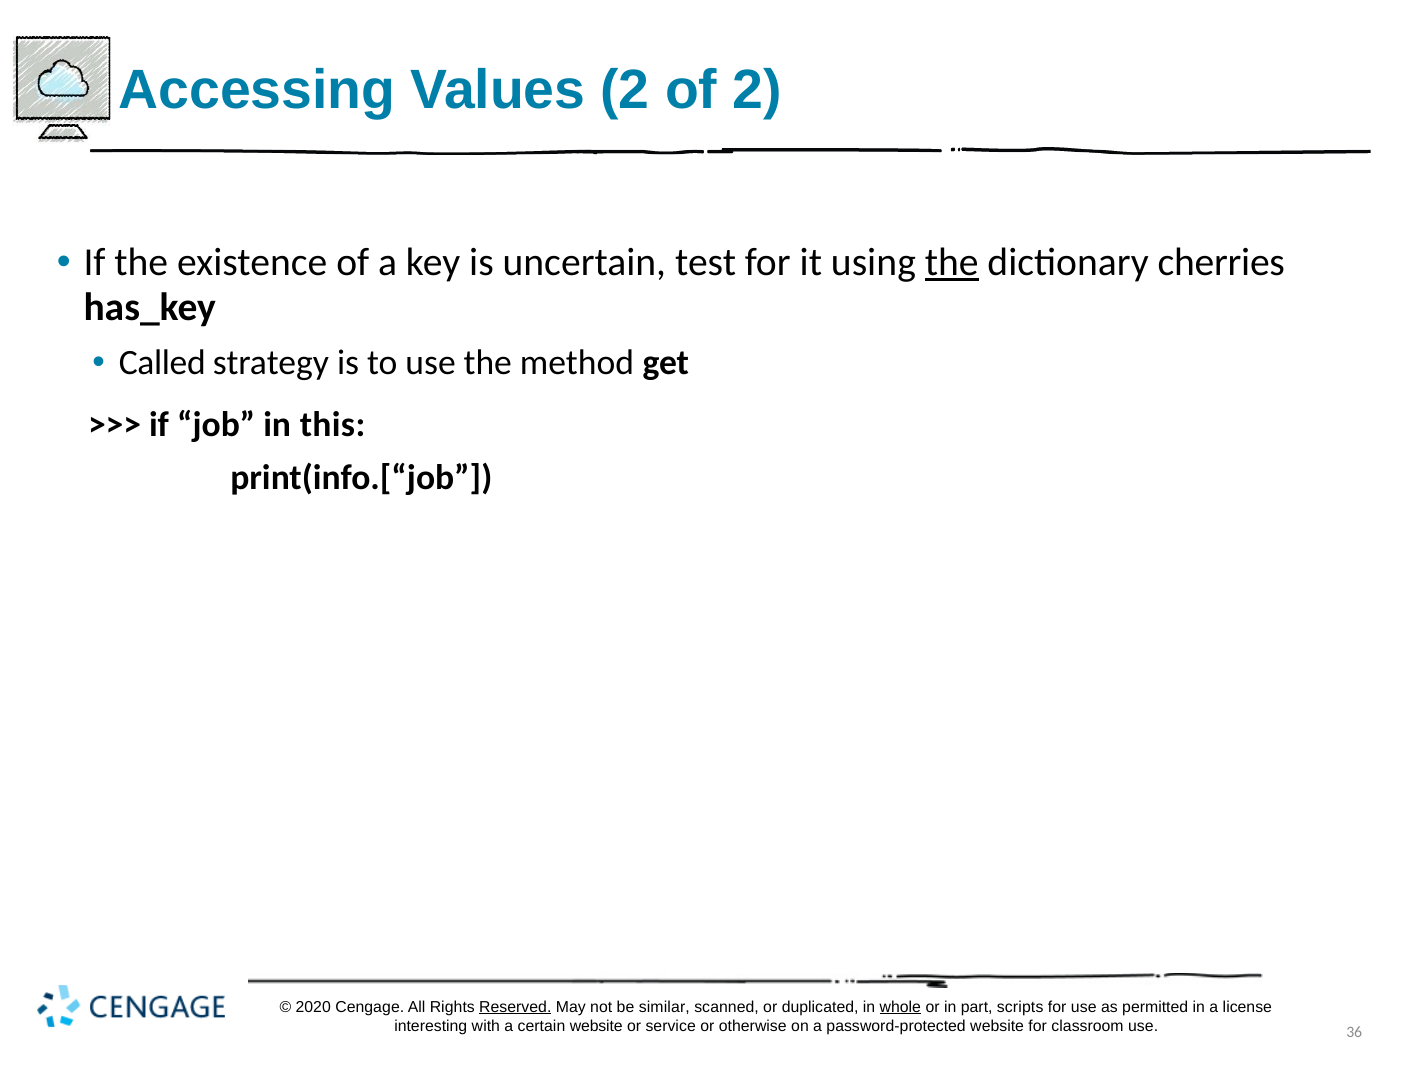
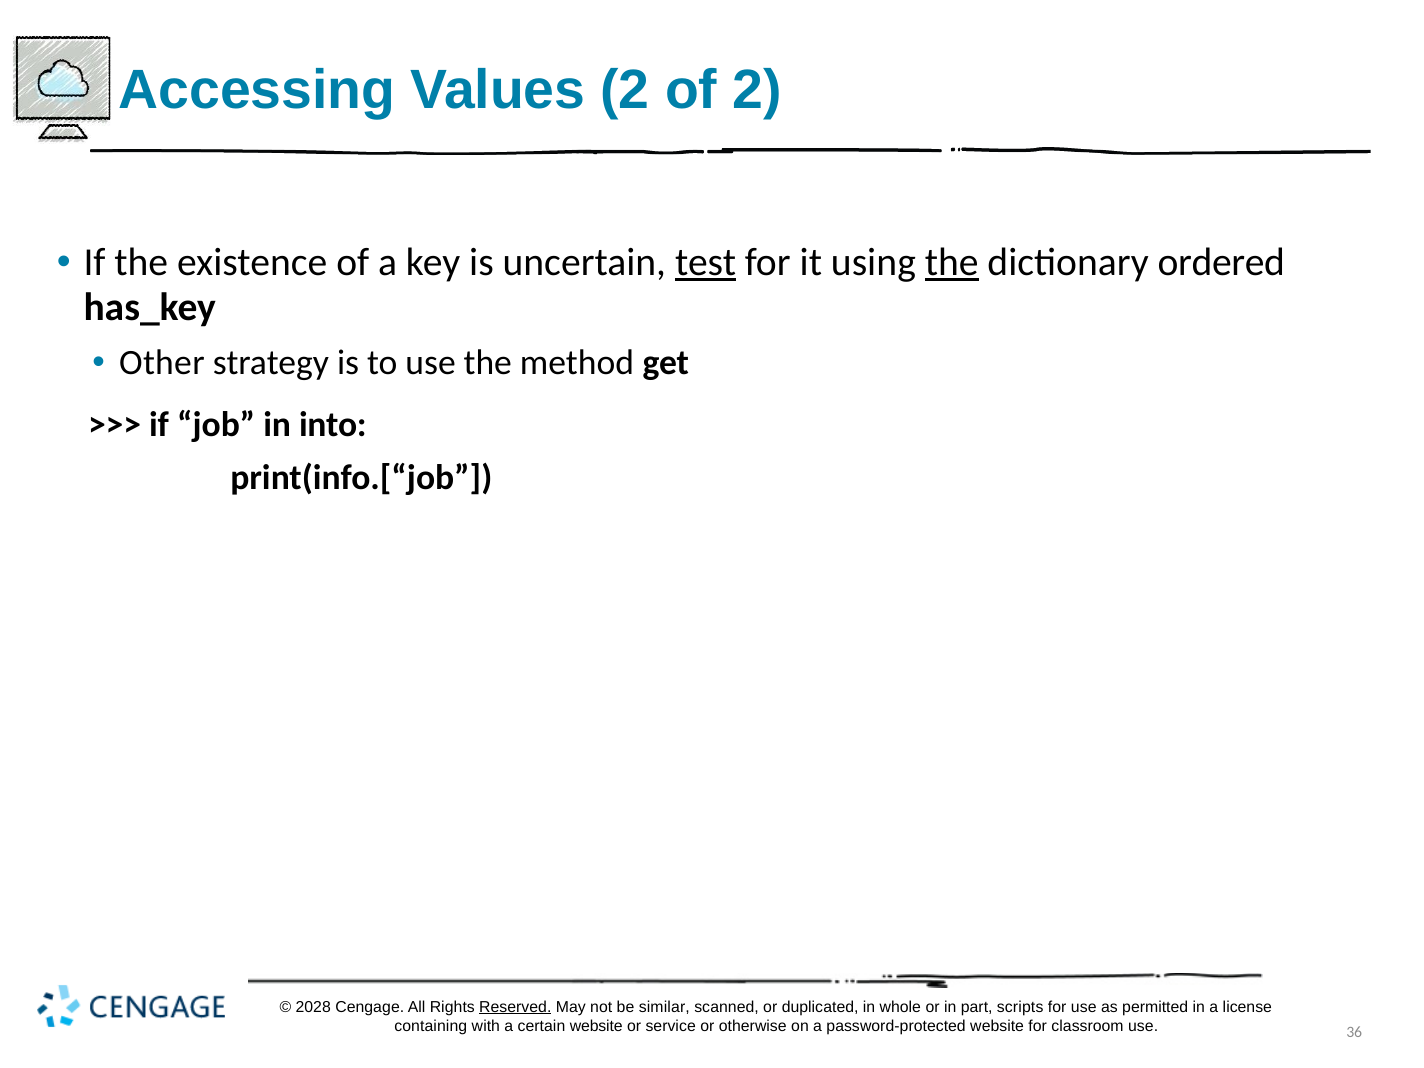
test underline: none -> present (706, 263)
cherries: cherries -> ordered (1221, 263)
Called: Called -> Other (162, 362)
this: this -> into (333, 425)
2020: 2020 -> 2028 (313, 1007)
whole underline: present -> none (900, 1007)
interesting: interesting -> containing (431, 1026)
